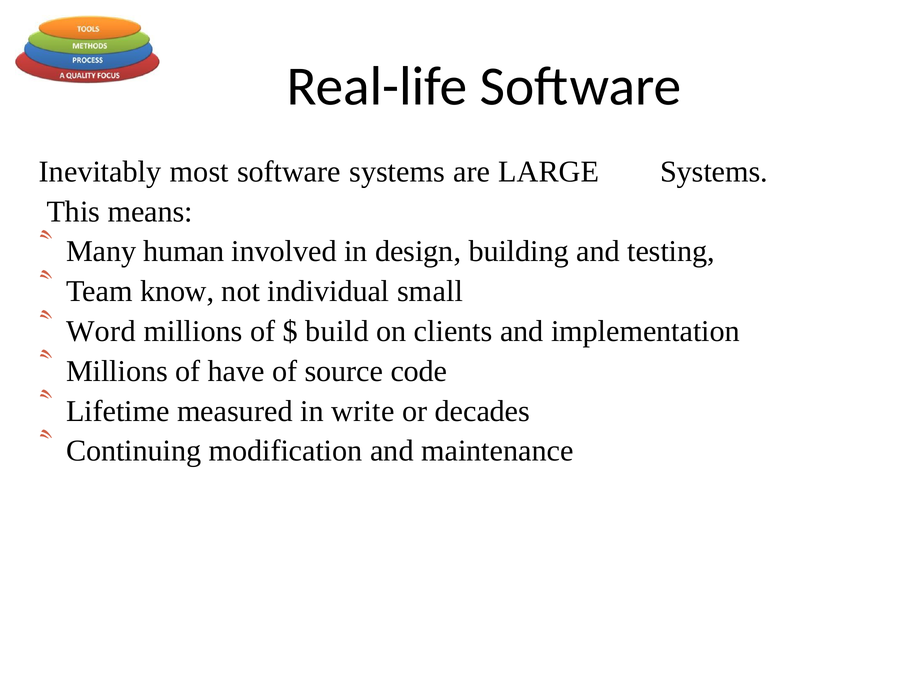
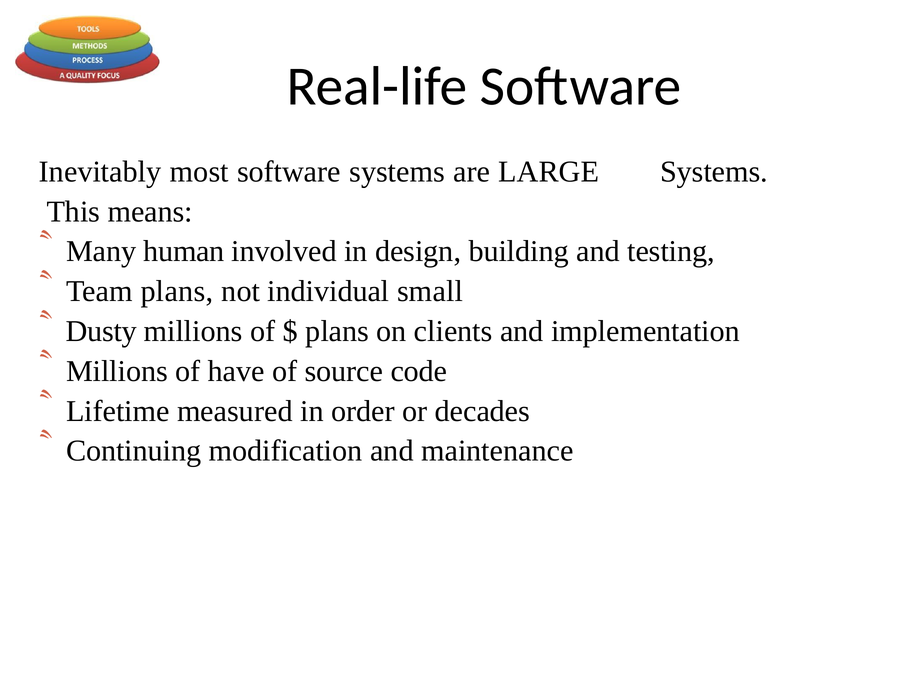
Team know: know -> plans (177, 291)
Word: Word -> Dusty (101, 331)
build: build -> plans (337, 331)
write: write -> order (363, 411)
